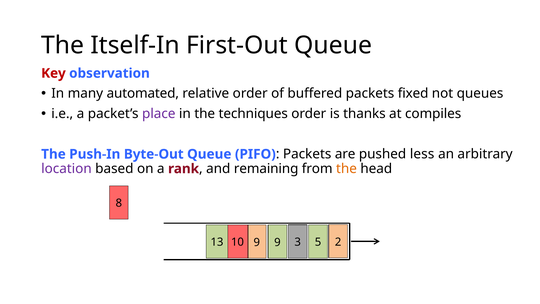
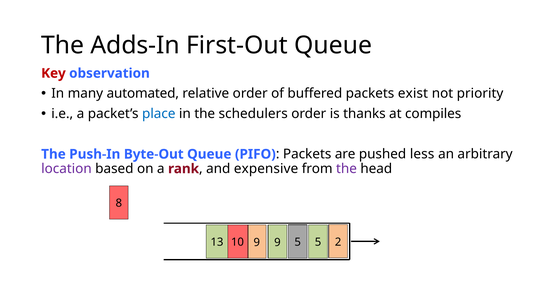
Itself-In: Itself-In -> Adds-In (135, 45)
fixed: fixed -> exist (413, 93)
queues: queues -> priority (480, 93)
place colour: purple -> blue (159, 114)
techniques: techniques -> schedulers (253, 114)
remaining: remaining -> expensive (266, 169)
the colour: orange -> purple (346, 169)
9 3: 3 -> 5 (298, 242)
